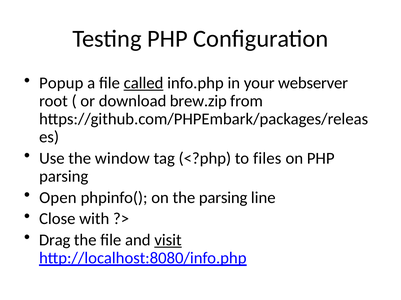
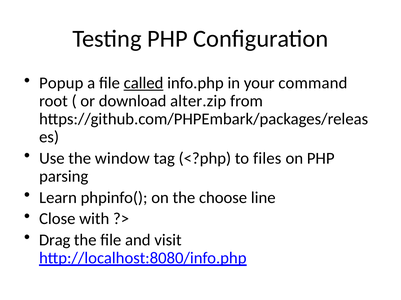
webserver: webserver -> command (313, 83)
brew.zip: brew.zip -> alter.zip (198, 101)
Open: Open -> Learn (58, 198)
the parsing: parsing -> choose (223, 198)
visit underline: present -> none (168, 241)
